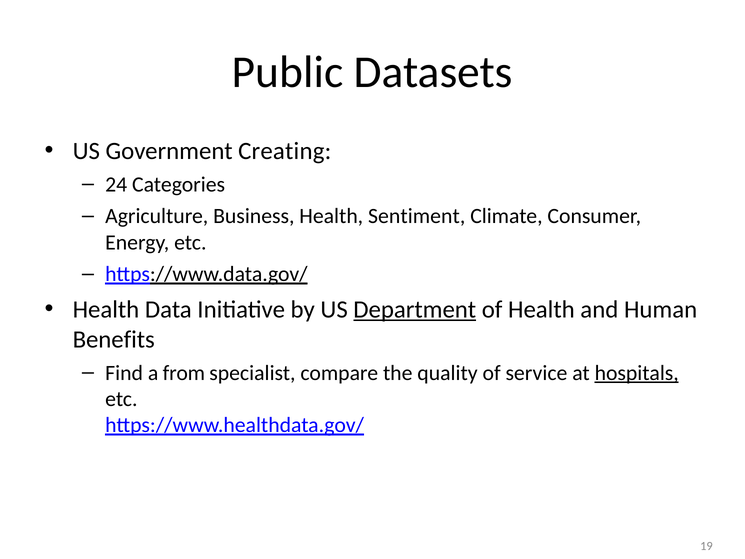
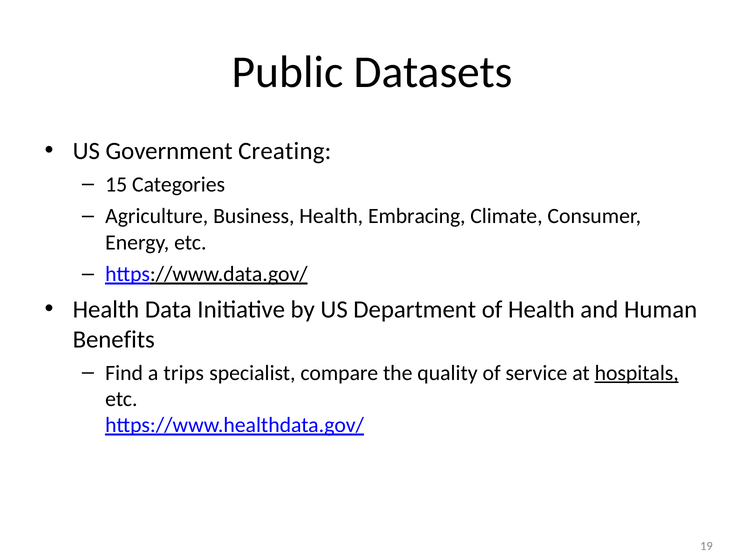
24: 24 -> 15 (116, 184)
Sentiment: Sentiment -> Embracing (417, 216)
Department underline: present -> none (415, 309)
from: from -> trips (184, 373)
